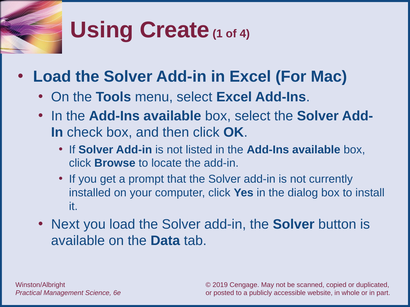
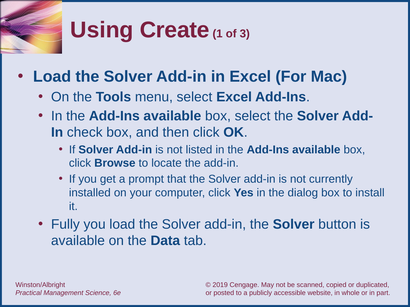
4: 4 -> 3 (245, 34)
Next: Next -> Fully (65, 225)
